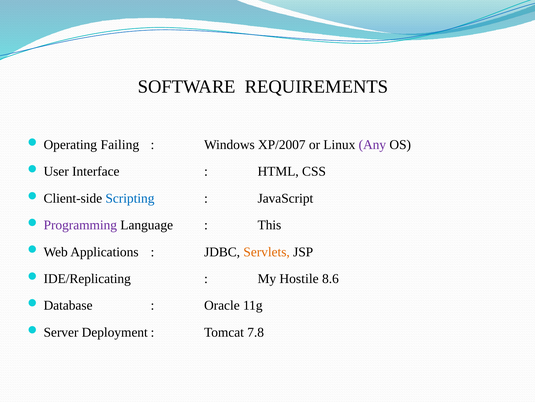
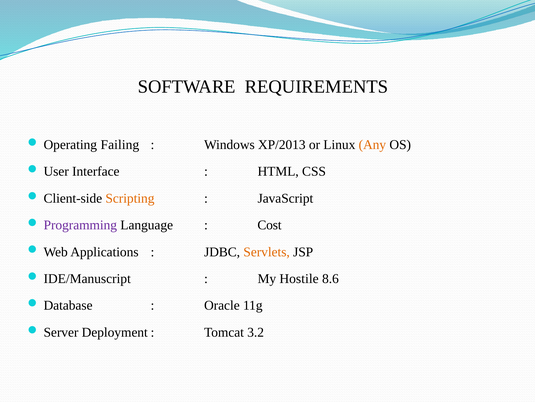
XP/2007: XP/2007 -> XP/2013 (282, 144)
Any colour: purple -> orange (372, 144)
Scripting colour: blue -> orange (130, 198)
This: This -> Cost (269, 225)
IDE/Replicating: IDE/Replicating -> IDE/Manuscript (87, 278)
7.8: 7.8 -> 3.2 (256, 332)
